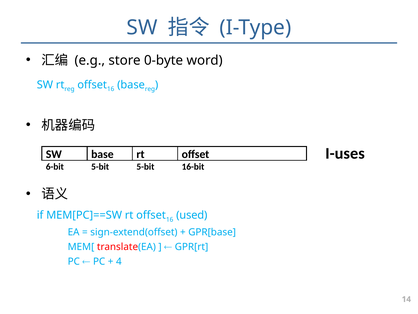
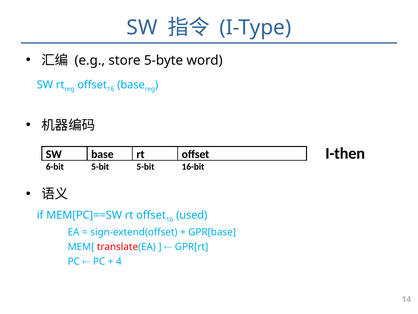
0-byte: 0-byte -> 5-byte (164, 60)
I-uses: I-uses -> I-then (345, 153)
